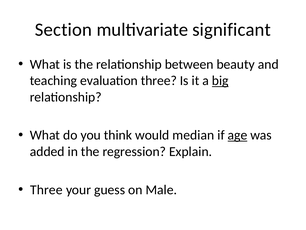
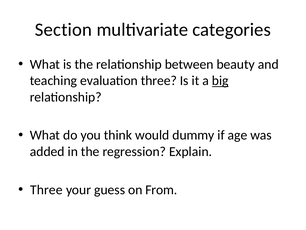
significant: significant -> categories (232, 30)
median: median -> dummy (193, 135)
age underline: present -> none (238, 135)
Male: Male -> From (161, 189)
